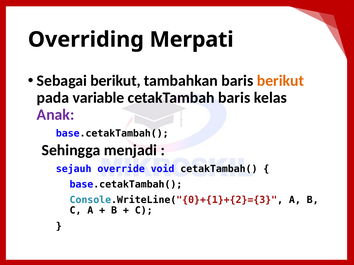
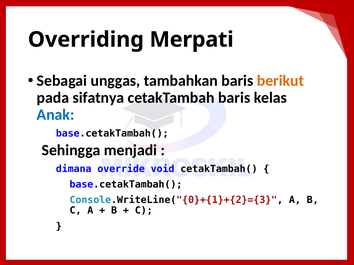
Sebagai berikut: berikut -> unggas (115, 81)
variable: variable -> sifatnya (98, 98)
Anak colour: purple -> blue (56, 115)
sejauh: sejauh -> dimana (74, 169)
